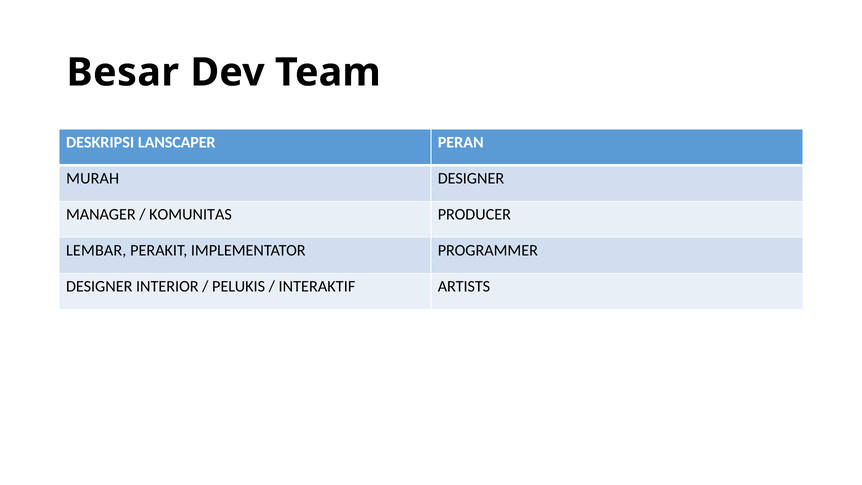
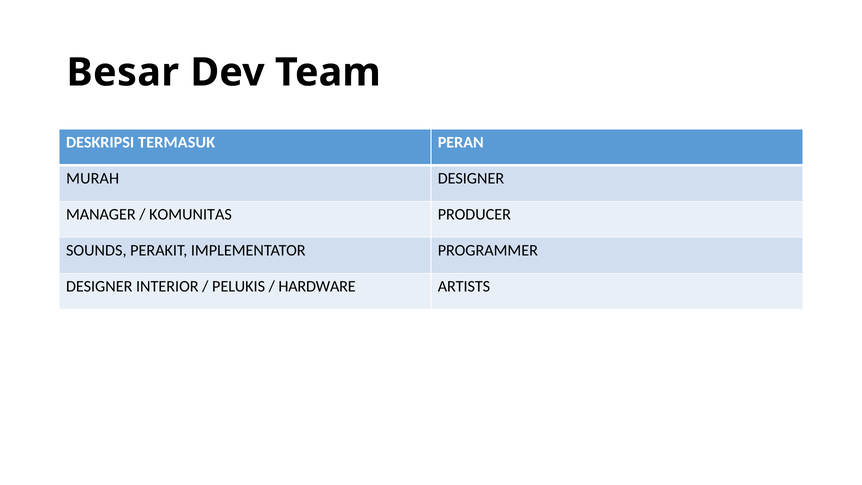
LANSCAPER: LANSCAPER -> TERMASUK (177, 142)
LEMBAR: LEMBAR -> SOUNDS (96, 250)
INTERAKTIF: INTERAKTIF -> HARDWARE (317, 287)
